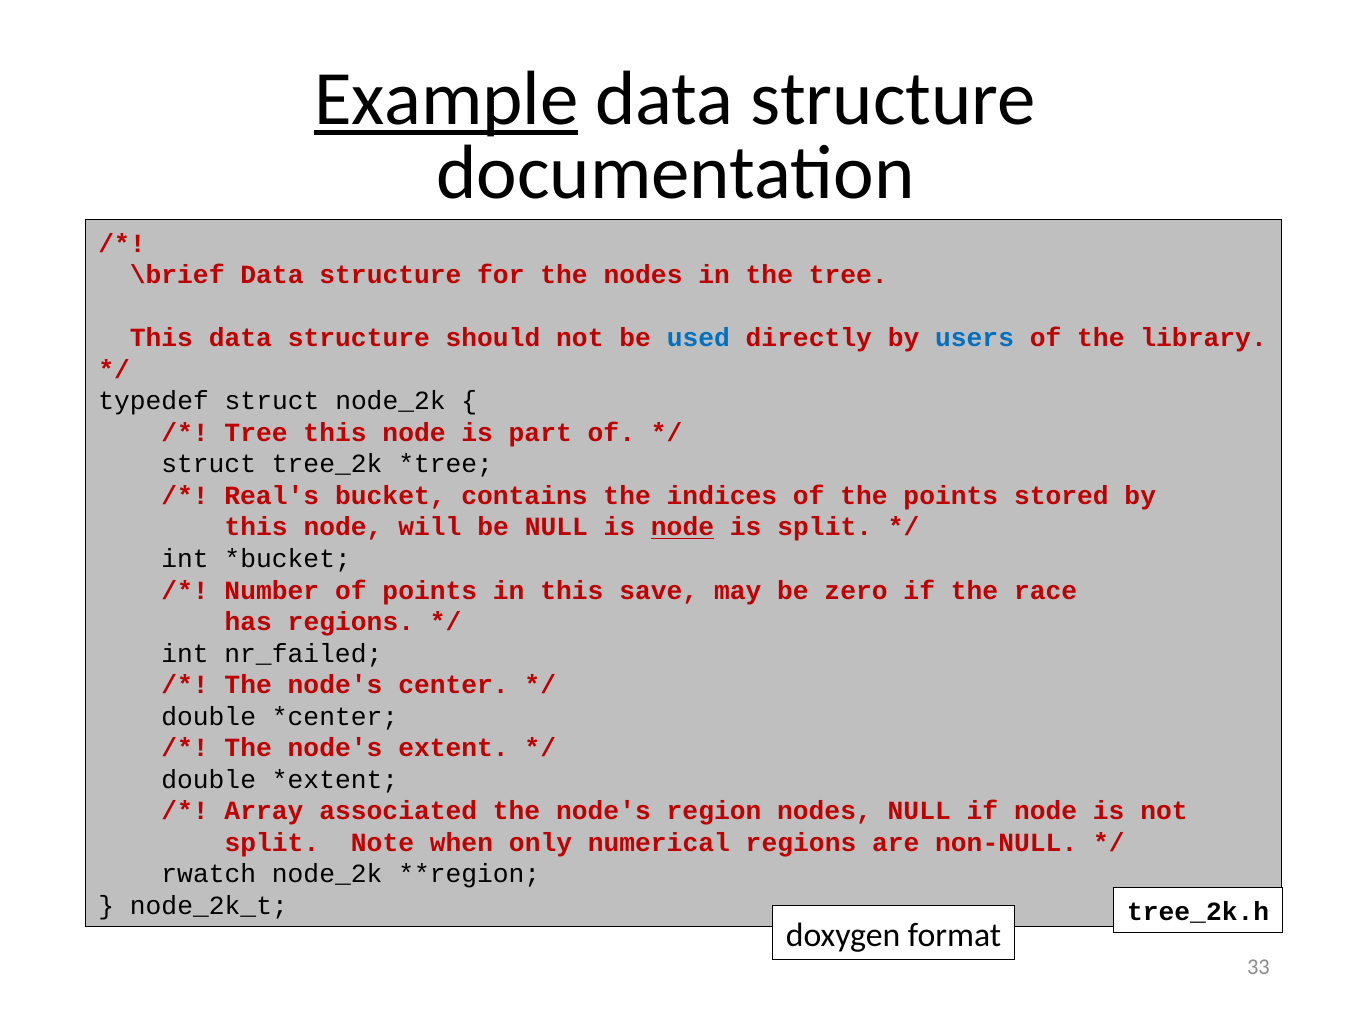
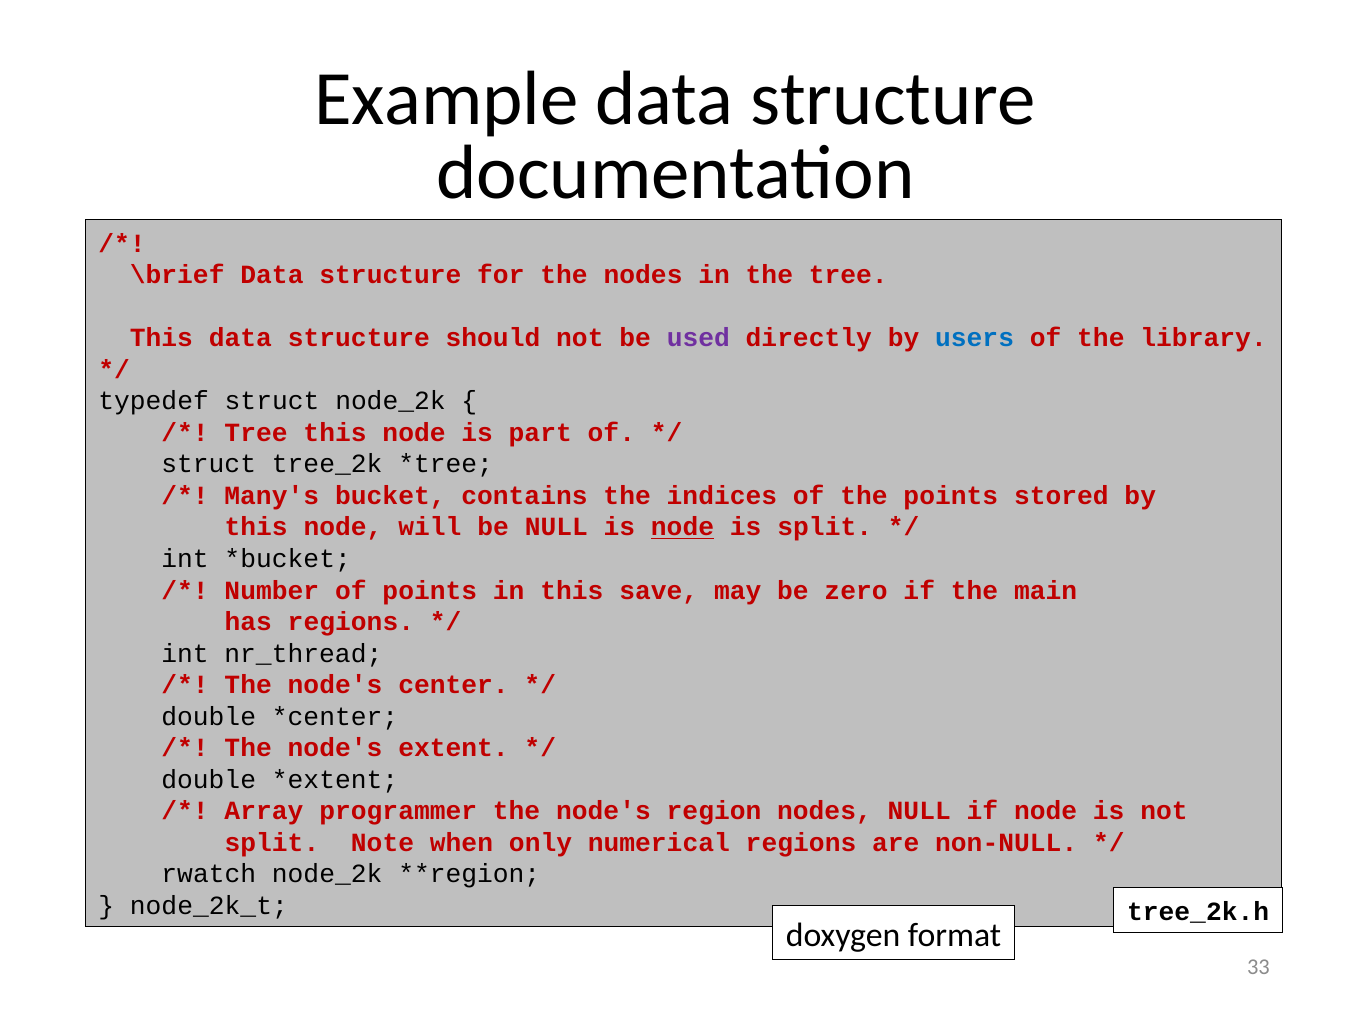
Example underline: present -> none (446, 100)
used colour: blue -> purple (698, 338)
Real's: Real's -> Many's (272, 496)
race: race -> main (1046, 591)
nr_failed: nr_failed -> nr_thread (303, 654)
associated: associated -> programmer (398, 811)
